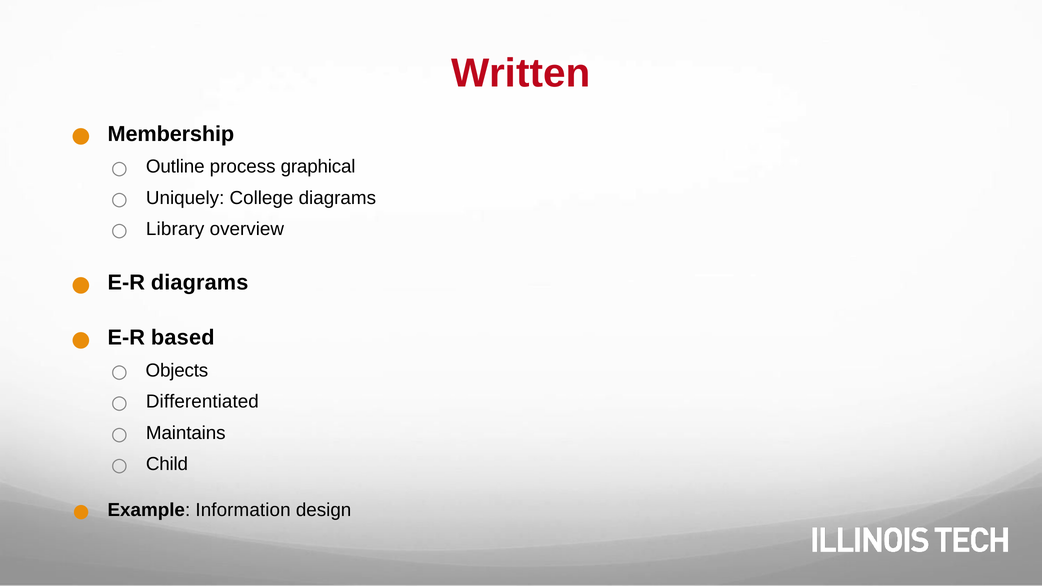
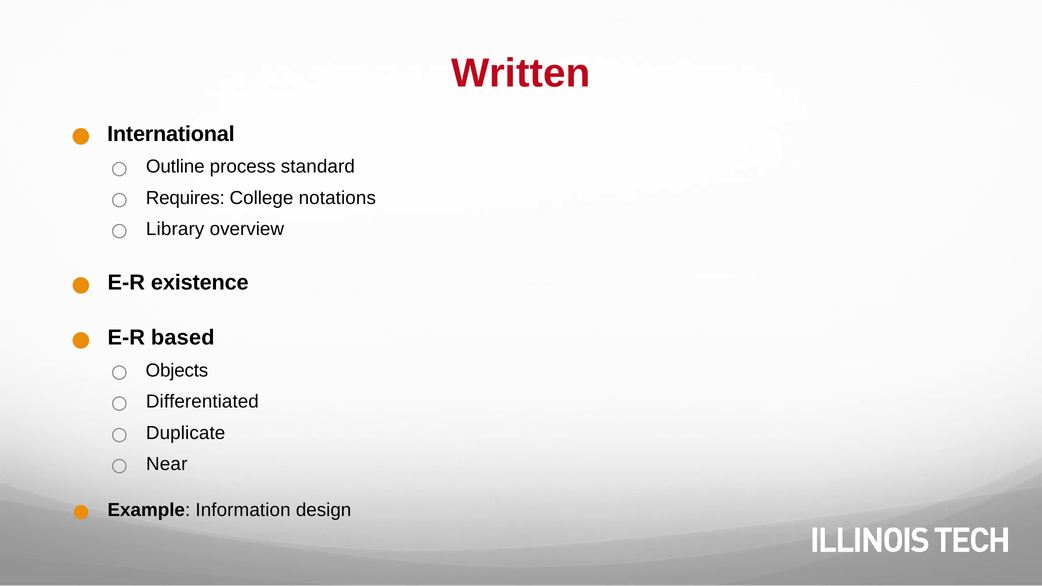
Membership: Membership -> International (171, 134)
graphical: graphical -> standard (318, 167)
Uniquely: Uniquely -> Requires (185, 198)
College diagrams: diagrams -> notations (337, 198)
E-R diagrams: diagrams -> existence (200, 283)
Maintains: Maintains -> Duplicate (186, 433)
Child: Child -> Near (167, 464)
